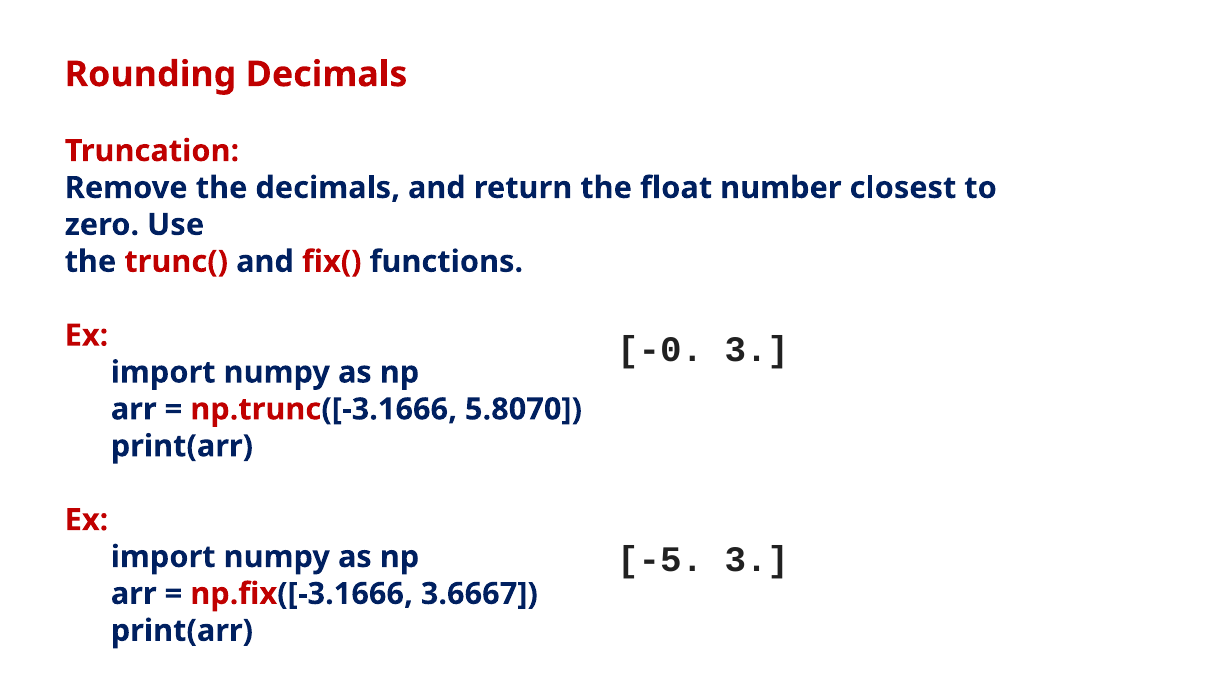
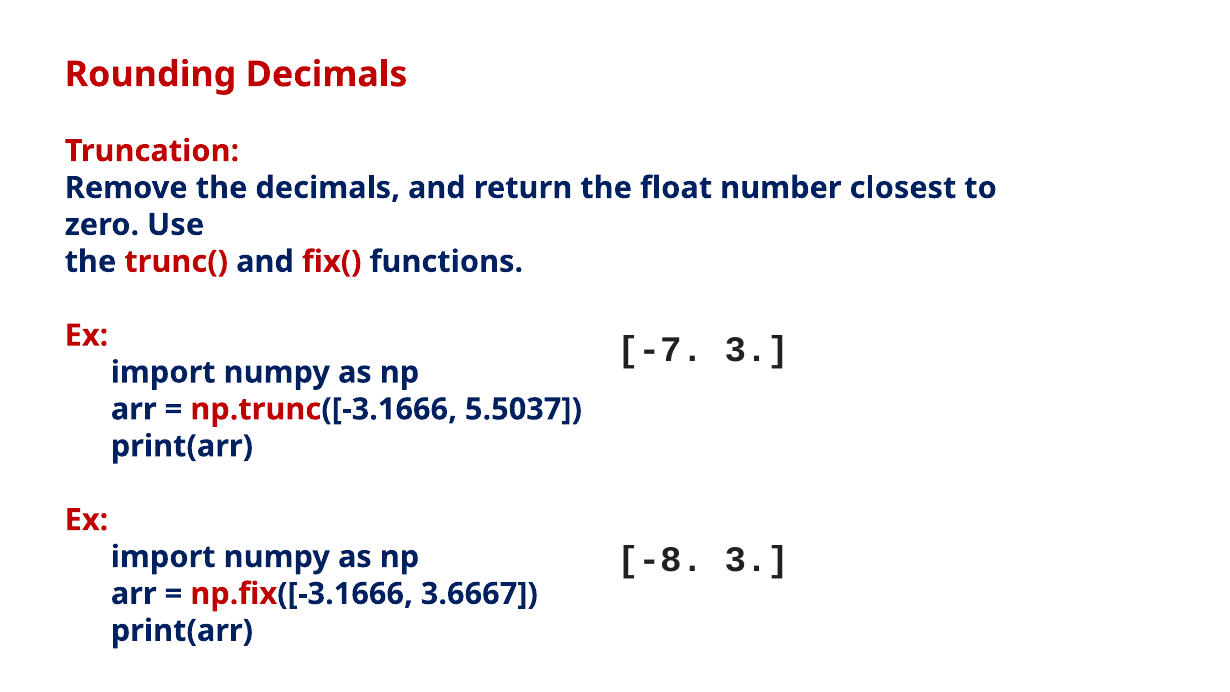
-0: -0 -> -7 (660, 350)
5.8070: 5.8070 -> 5.5037 (524, 409)
-5: -5 -> -8 (660, 559)
